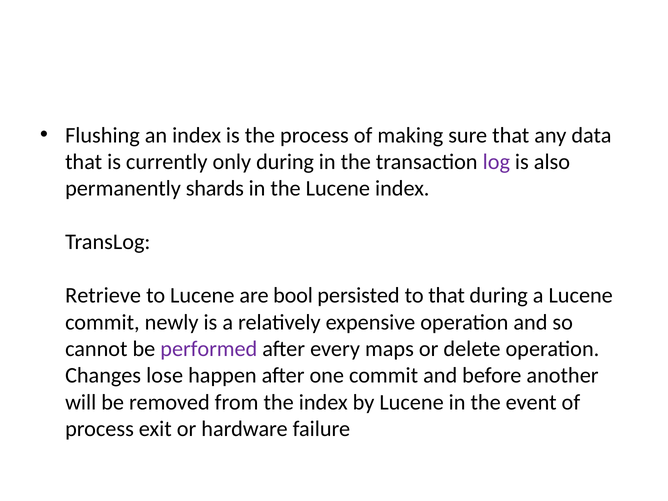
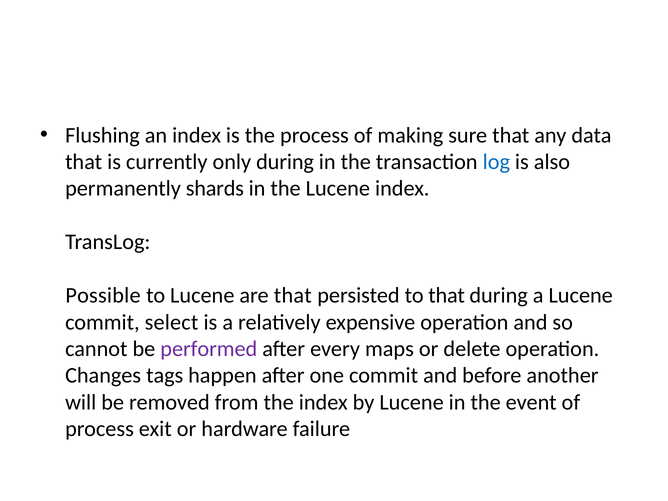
log colour: purple -> blue (496, 162)
Retrieve: Retrieve -> Possible (103, 295)
are bool: bool -> that (293, 295)
newly: newly -> select (172, 322)
lose: lose -> tags (165, 376)
